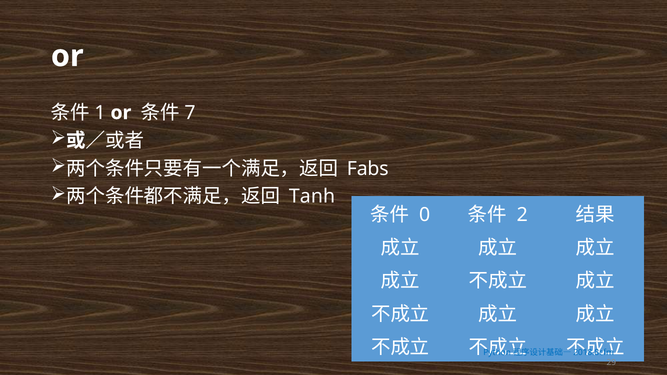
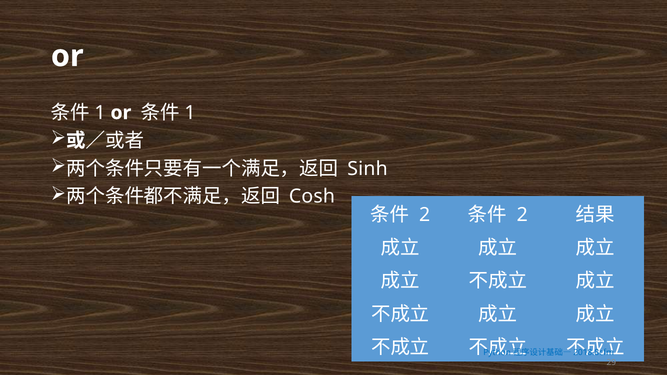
7: 7 -> 1 (190, 113)
Fabs: Fabs -> Sinh (368, 169)
Tanh: Tanh -> Cosh (312, 197)
0: 0 -> 2 (425, 215)
